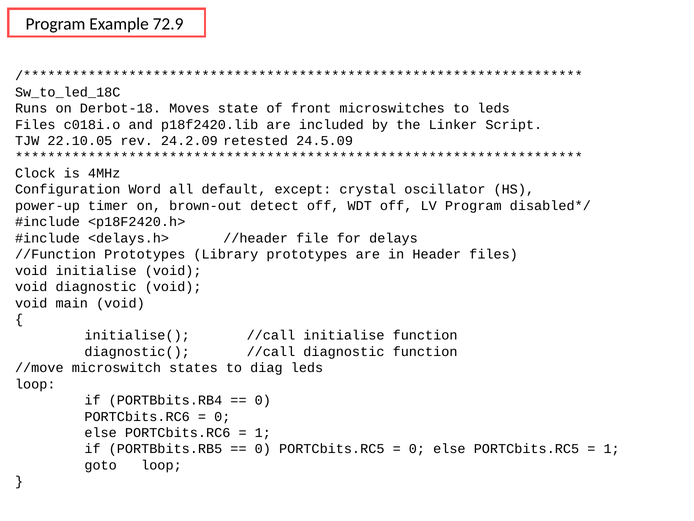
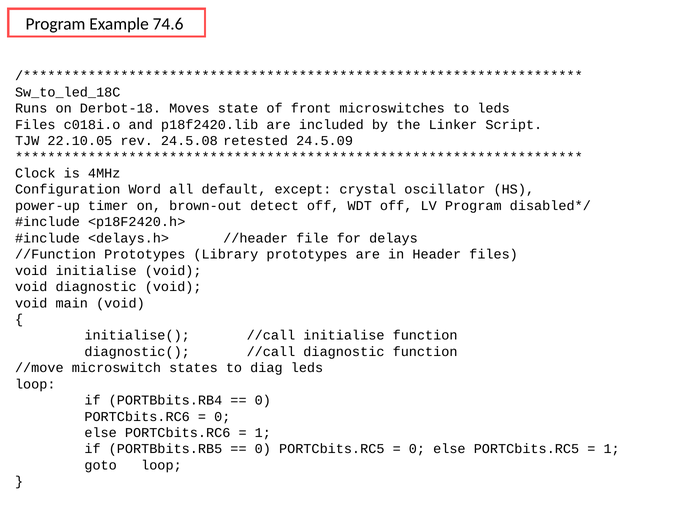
72.9: 72.9 -> 74.6 (168, 24)
24.2.09: 24.2.09 -> 24.5.08 (189, 141)
